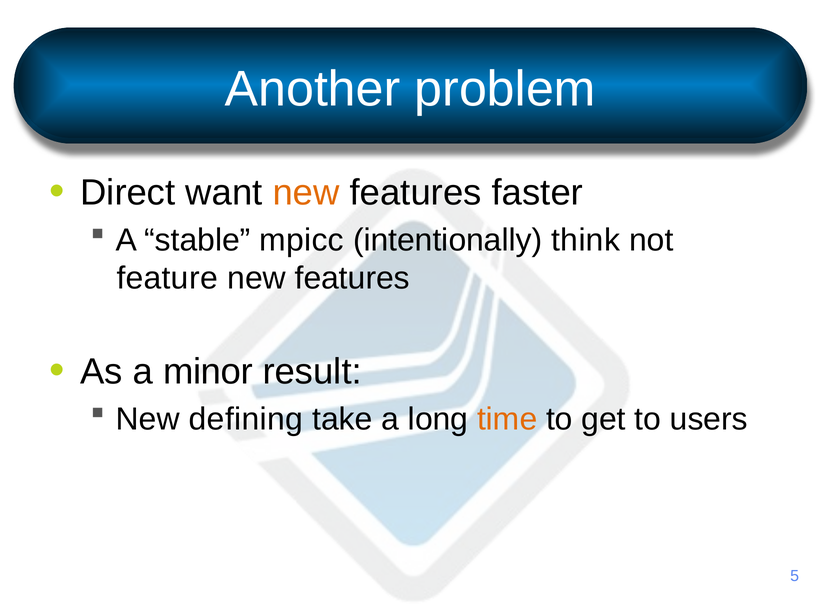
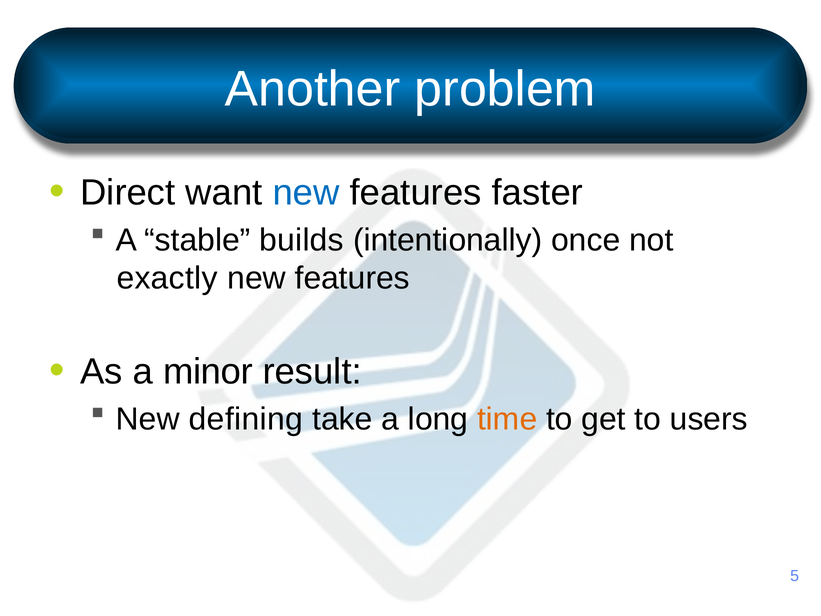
new colour: orange -> blue (306, 193)
mpicc: mpicc -> builds (302, 240)
think: think -> once (586, 240)
feature: feature -> exactly (167, 278)
